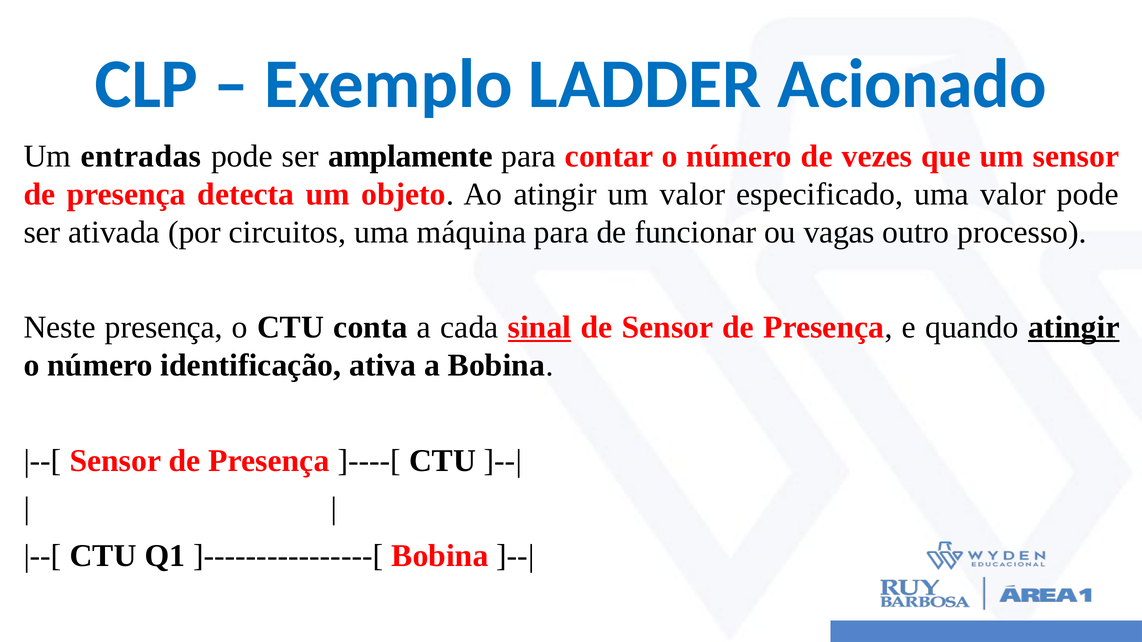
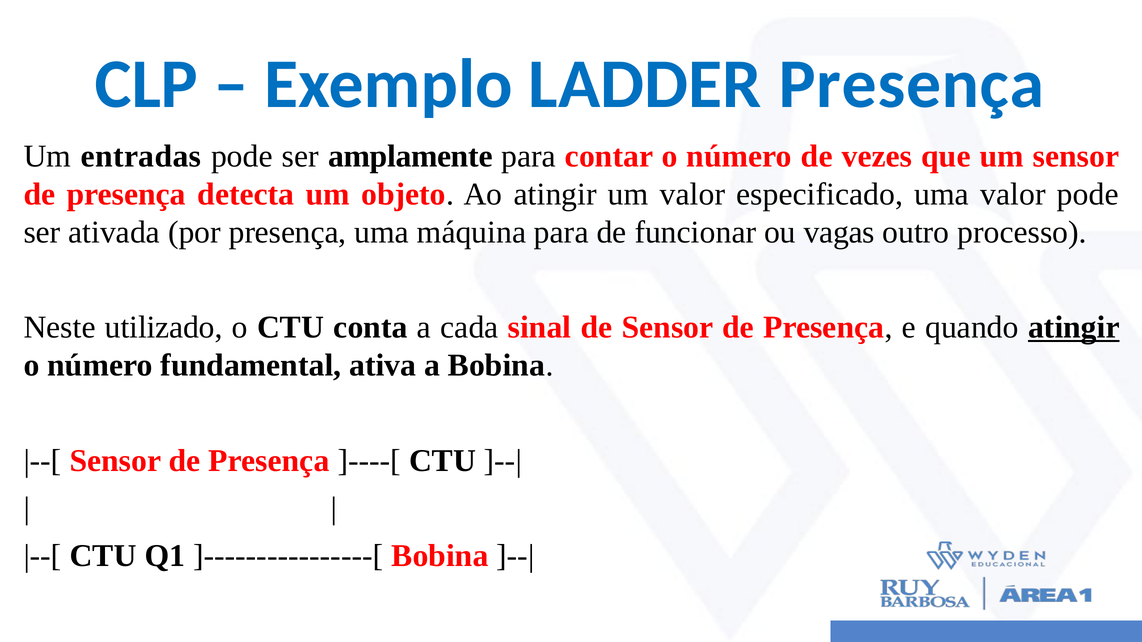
LADDER Acionado: Acionado -> Presença (911, 84)
por circuitos: circuitos -> presença (288, 232)
Neste presença: presença -> utilizado (164, 328)
sinal underline: present -> none (540, 328)
identificação: identificação -> fundamental (251, 366)
